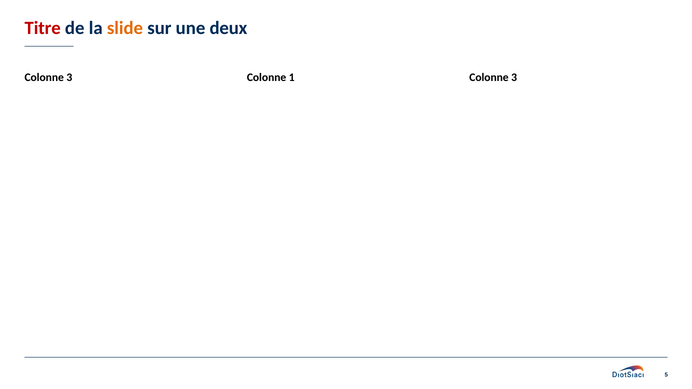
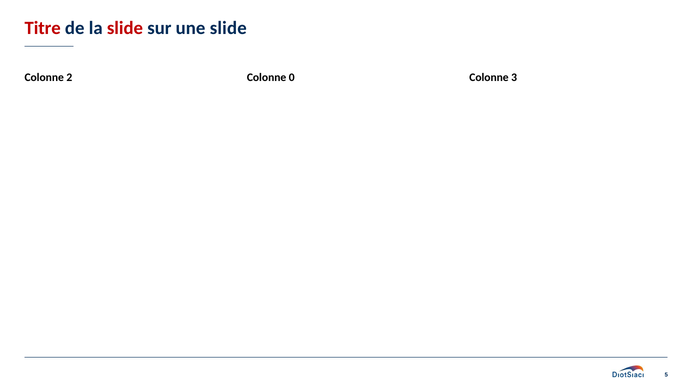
slide colour: orange -> red (125, 28)
une deux: deux -> slide (228, 28)
3: 3 -> 2 (69, 78)
1: 1 -> 0 (292, 78)
